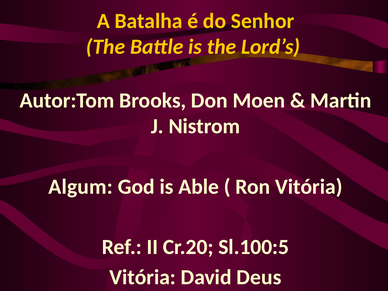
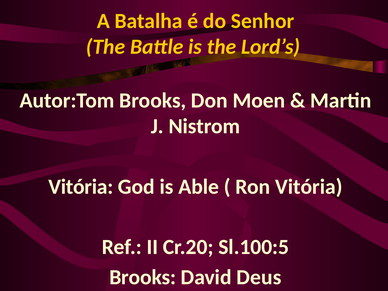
Algum: Algum -> Vitória (81, 187)
Vitória: Vitória -> Brooks (143, 277)
